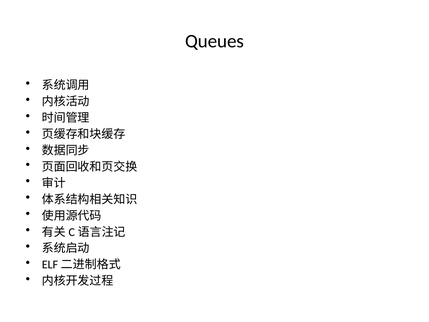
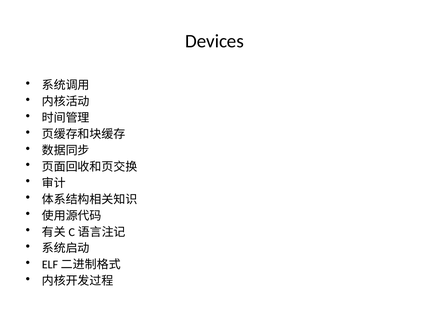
Queues: Queues -> Devices (215, 41)
